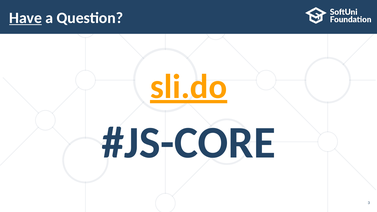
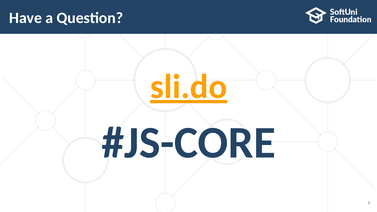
Have underline: present -> none (26, 18)
